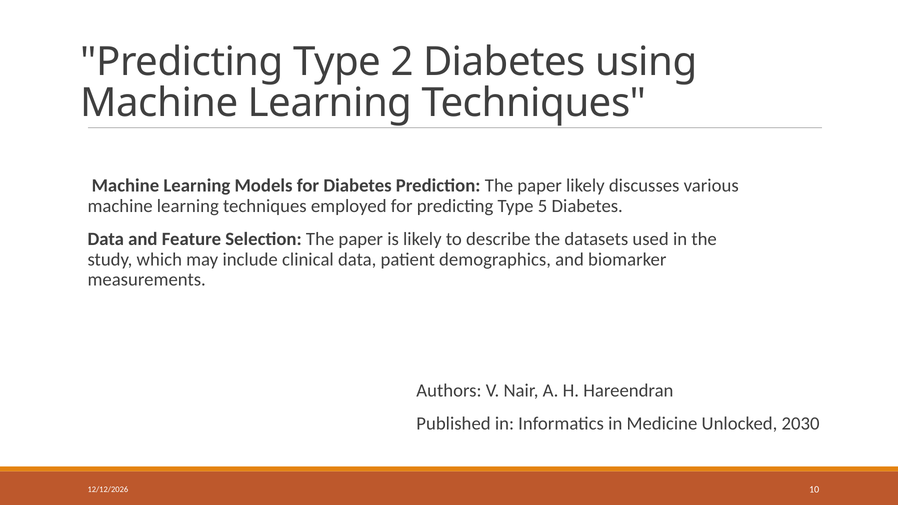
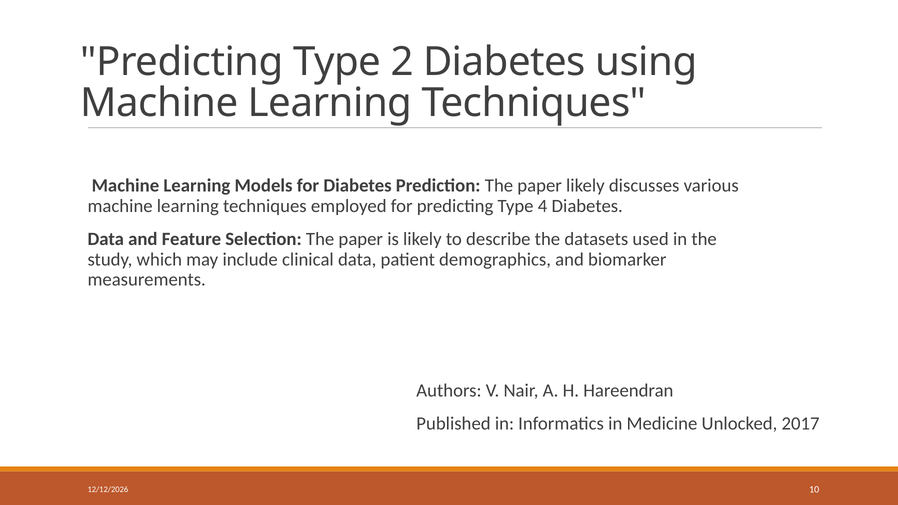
5: 5 -> 4 (543, 206)
2030: 2030 -> 2017 (801, 424)
